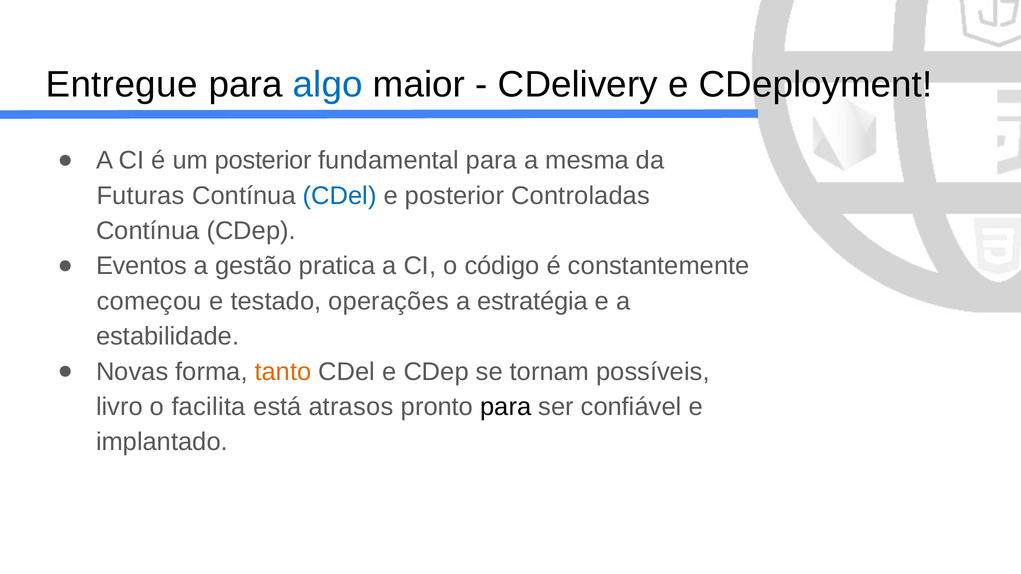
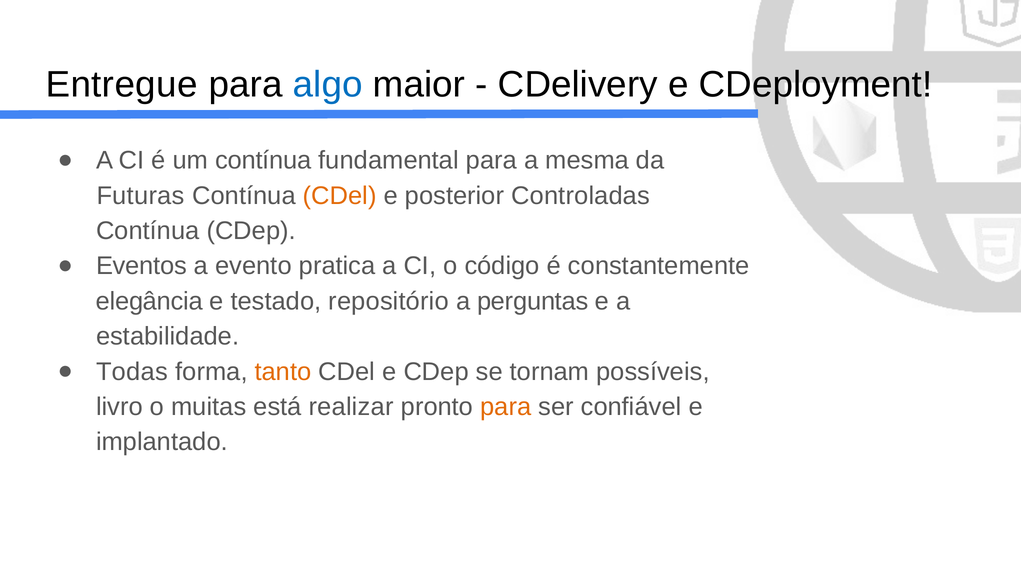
um posterior: posterior -> contínua (263, 161)
CDel colour: blue -> orange (340, 196)
gestão: gestão -> evento (253, 266)
começou: começou -> elegância (149, 301)
operações: operações -> repositório (389, 301)
estratégia: estratégia -> perguntas (533, 301)
Novas: Novas -> Todas (132, 372)
facilita: facilita -> muitas (209, 407)
atrasos: atrasos -> realizar (351, 407)
para colour: black -> orange (506, 407)
